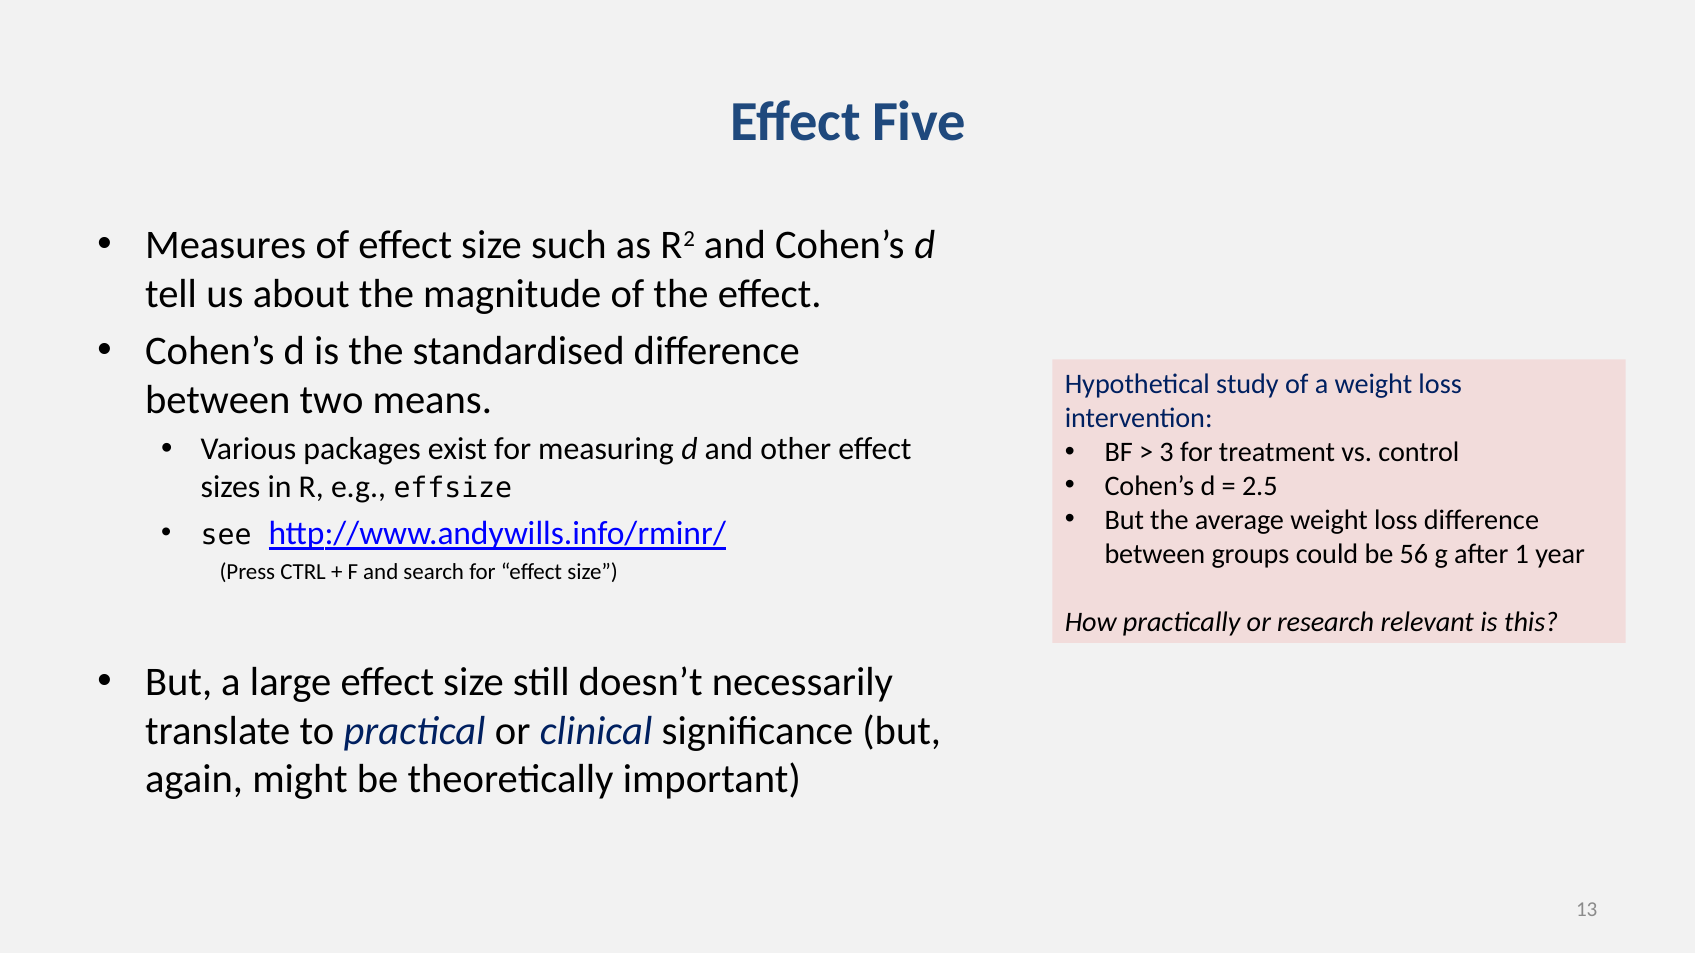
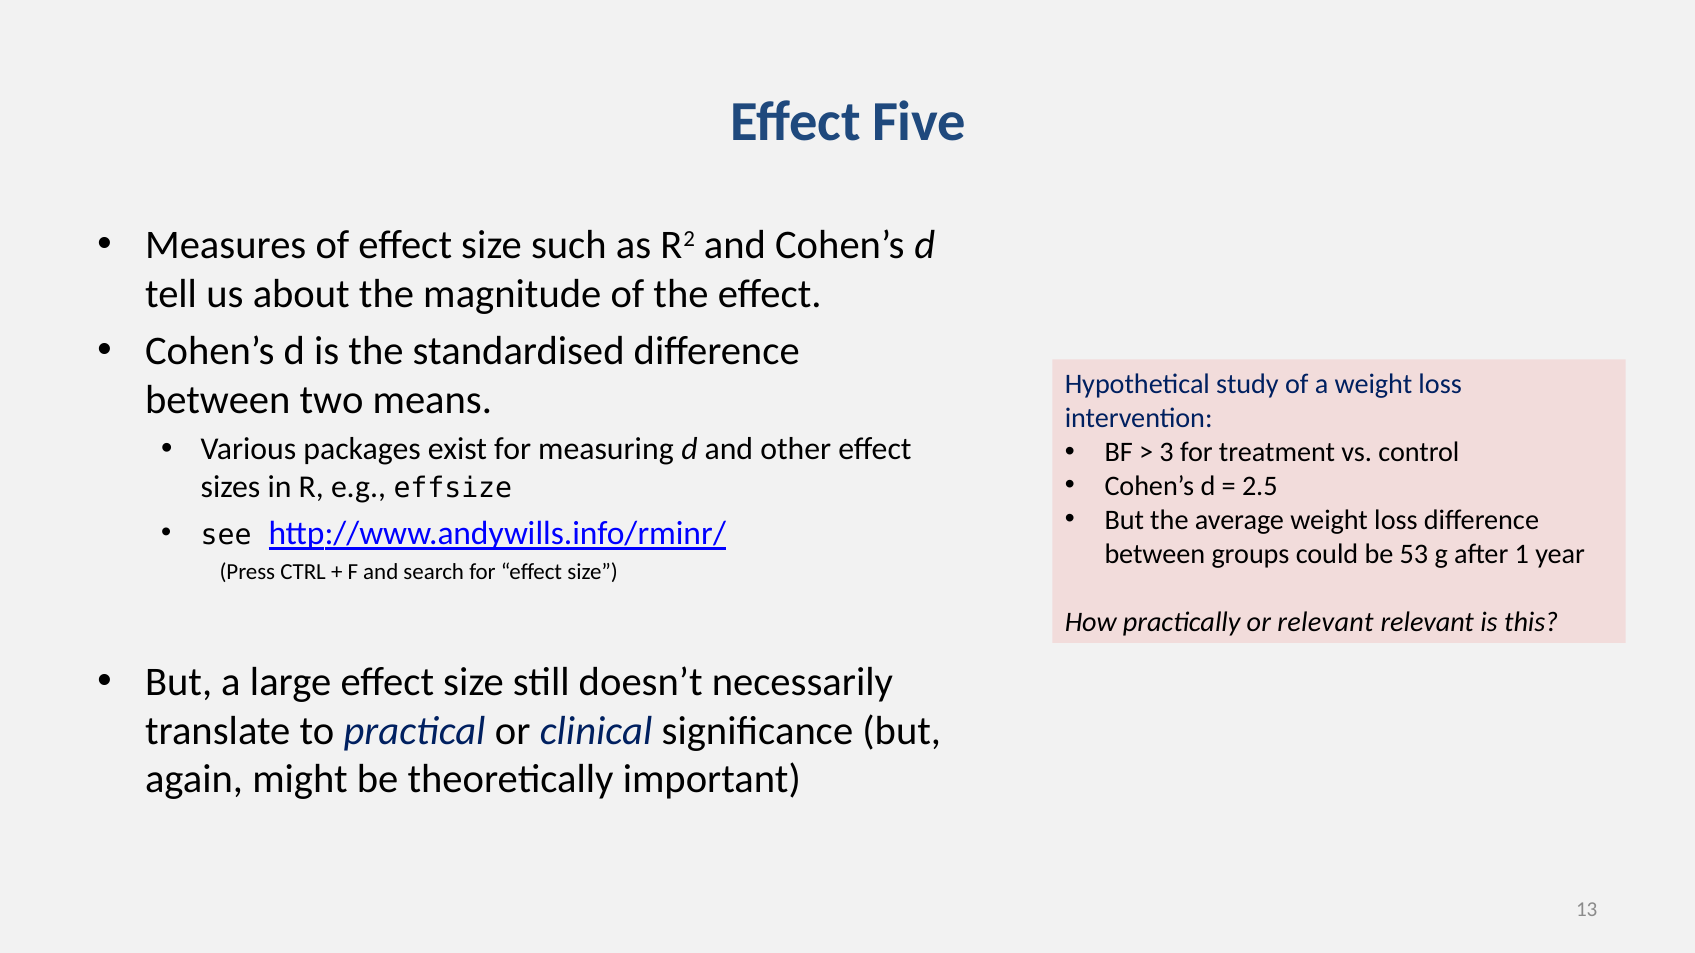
56: 56 -> 53 (1414, 554)
or research: research -> relevant (1326, 622)
